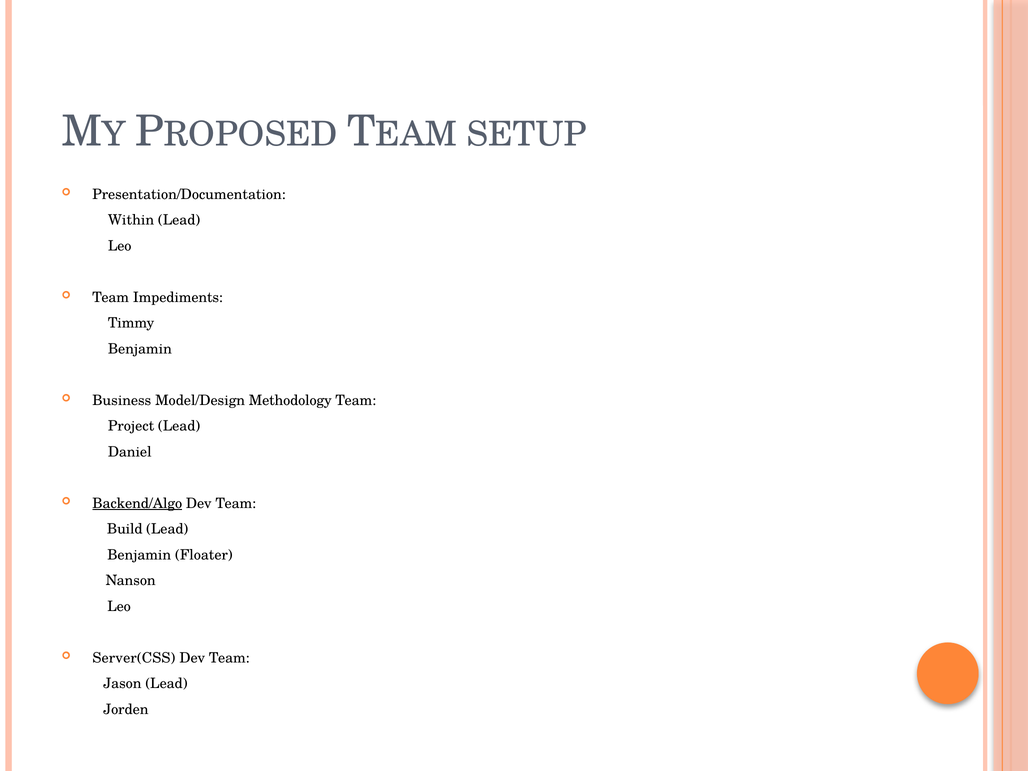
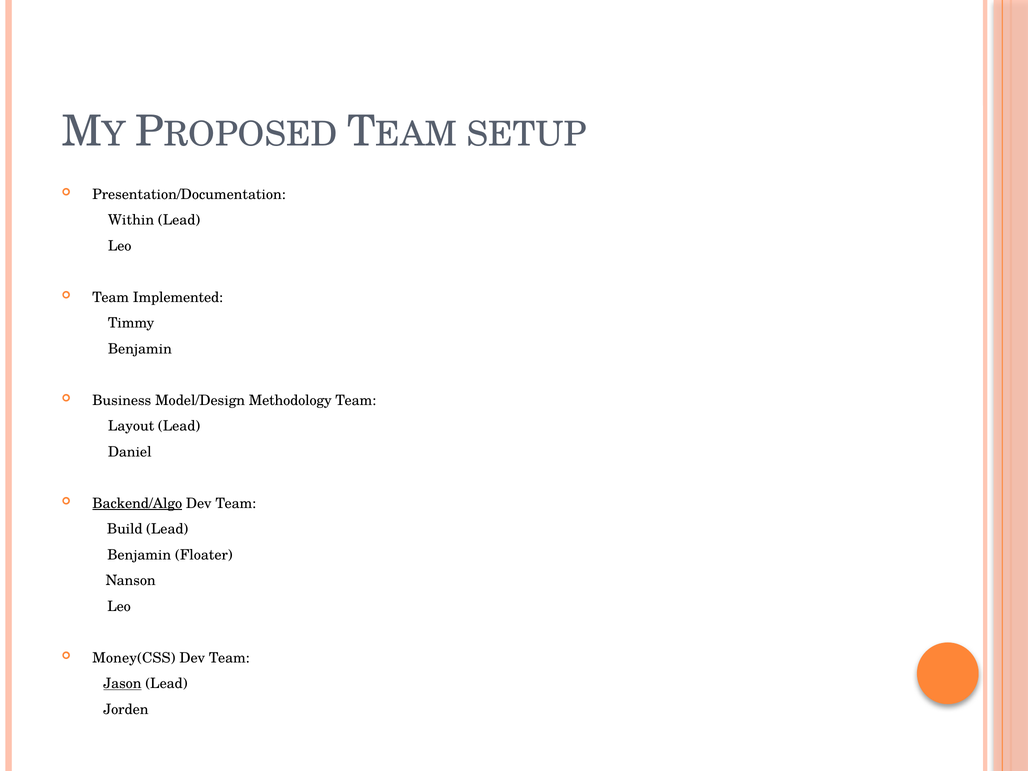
Impediments: Impediments -> Implemented (178, 297)
Project: Project -> Layout (131, 426)
Server(CSS: Server(CSS -> Money(CSS (134, 658)
Jason underline: none -> present (122, 684)
